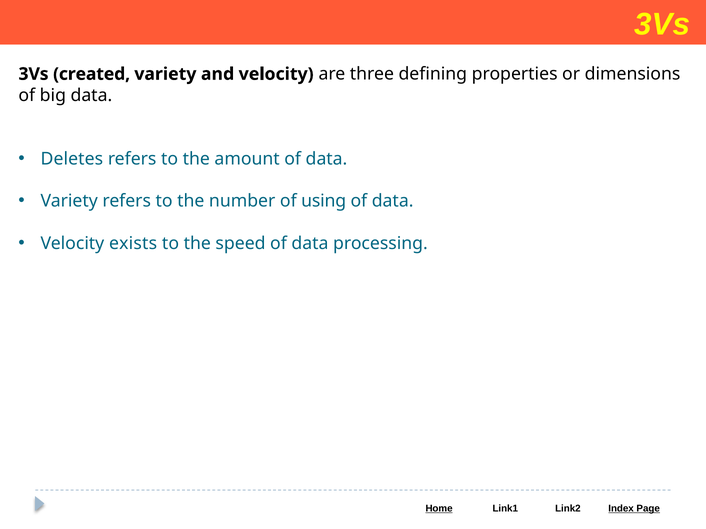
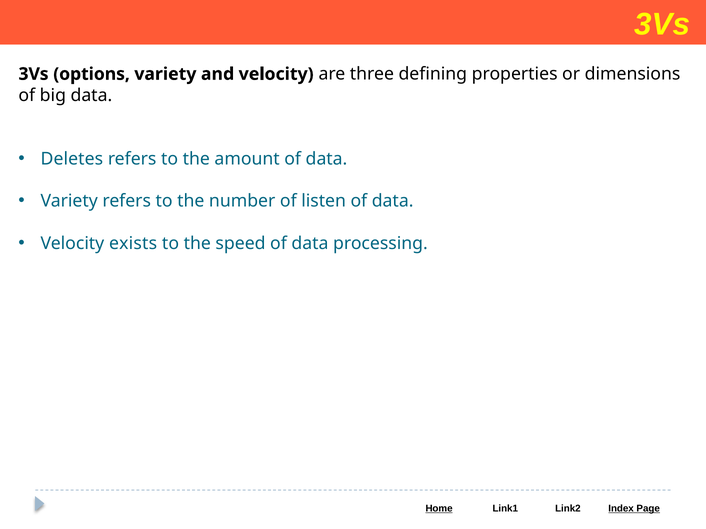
created: created -> options (92, 74)
using: using -> listen (324, 201)
